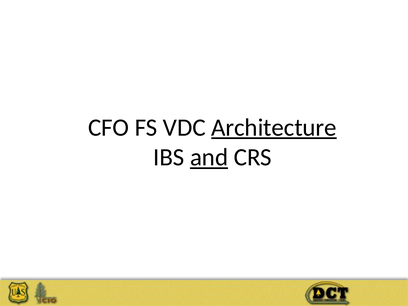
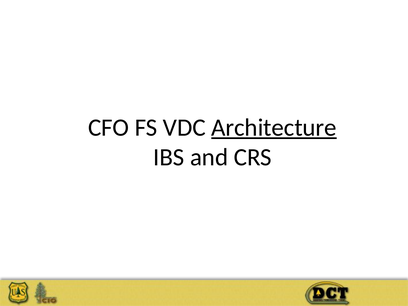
and underline: present -> none (209, 157)
